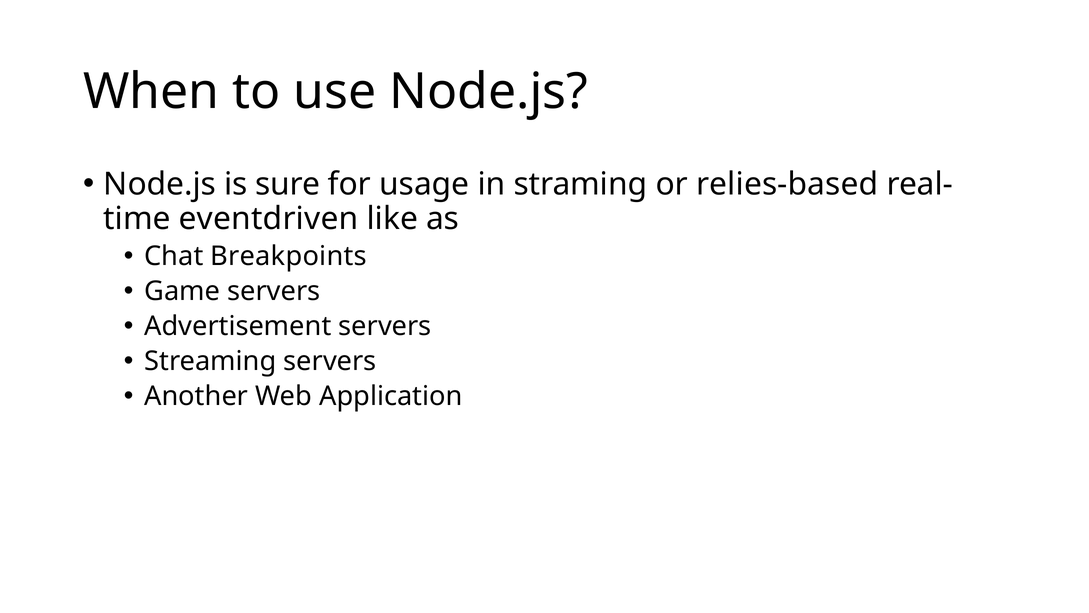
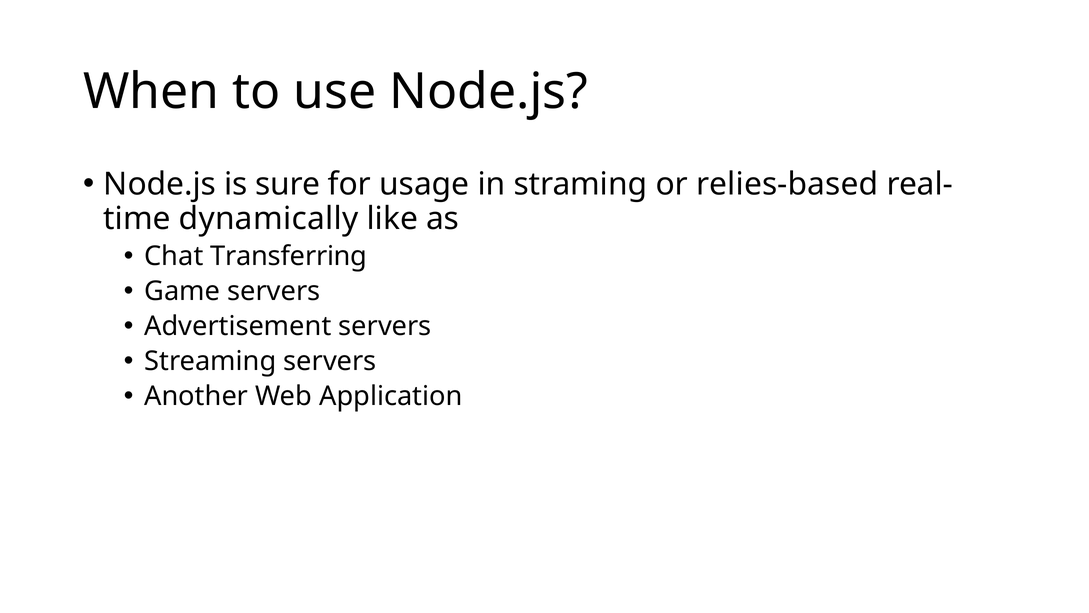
eventdriven: eventdriven -> dynamically (269, 218)
Breakpoints: Breakpoints -> Transferring (289, 256)
